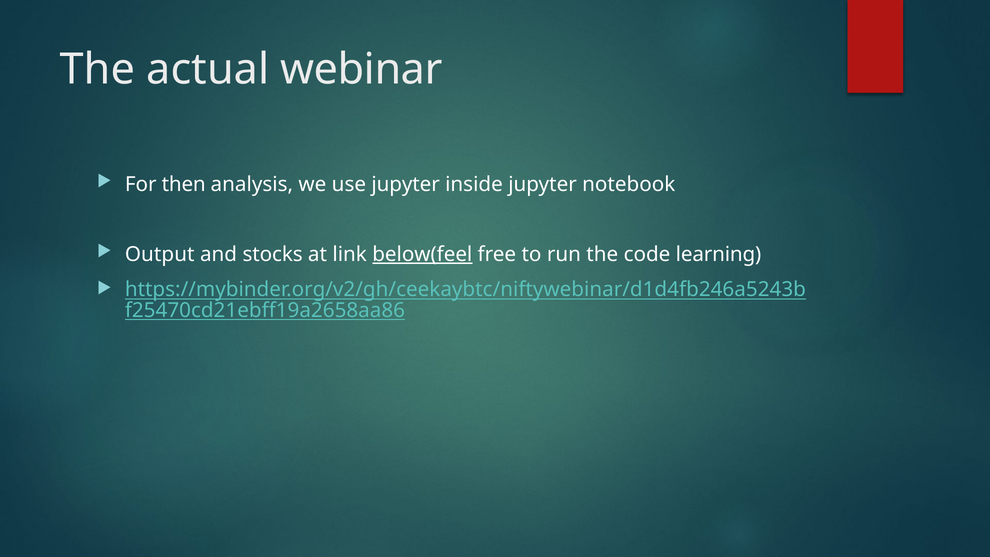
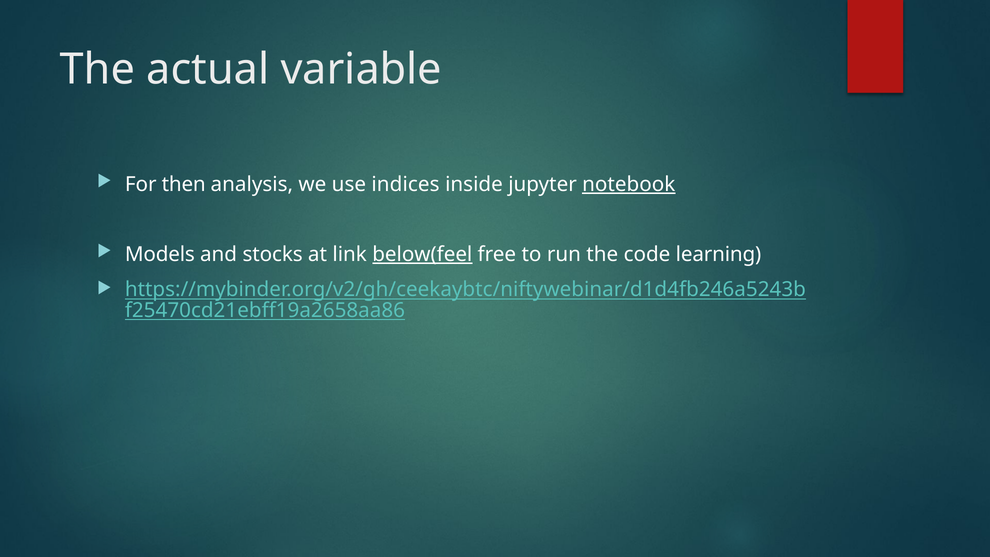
webinar: webinar -> variable (361, 70)
use jupyter: jupyter -> indices (405, 184)
notebook underline: none -> present (629, 184)
Output: Output -> Models (160, 254)
